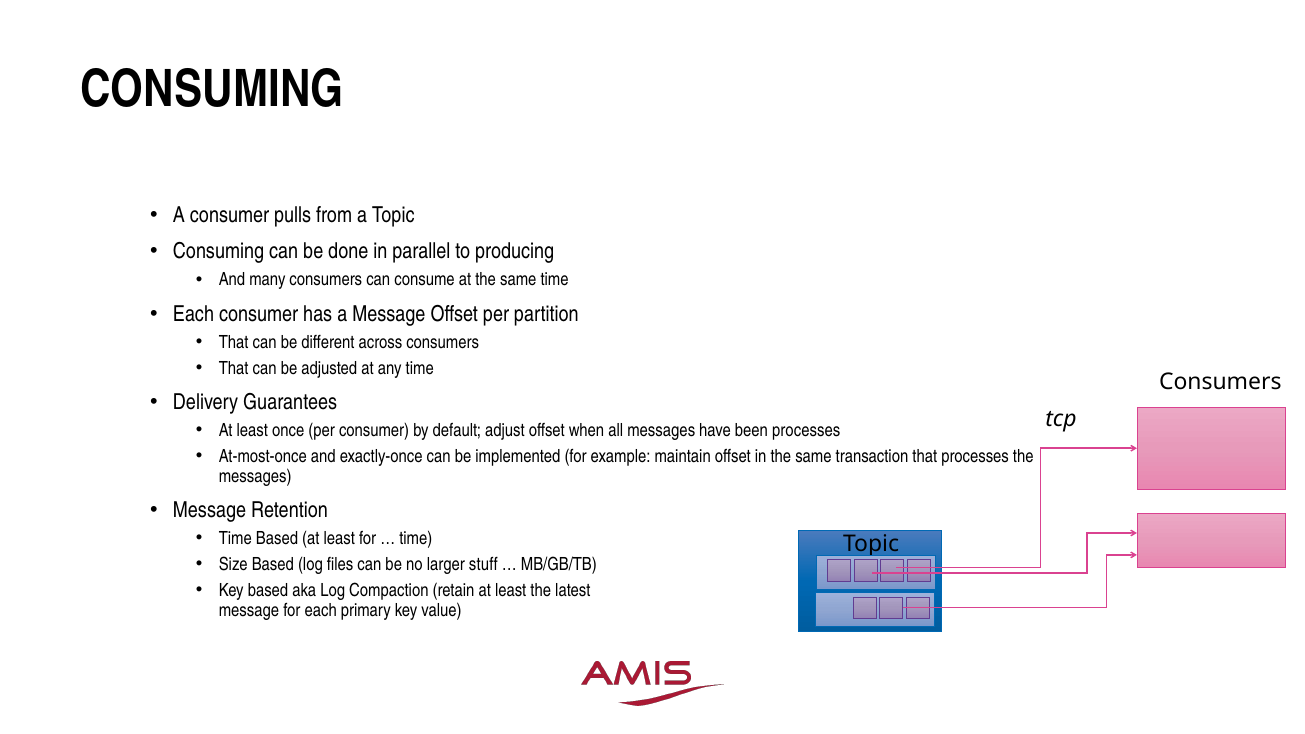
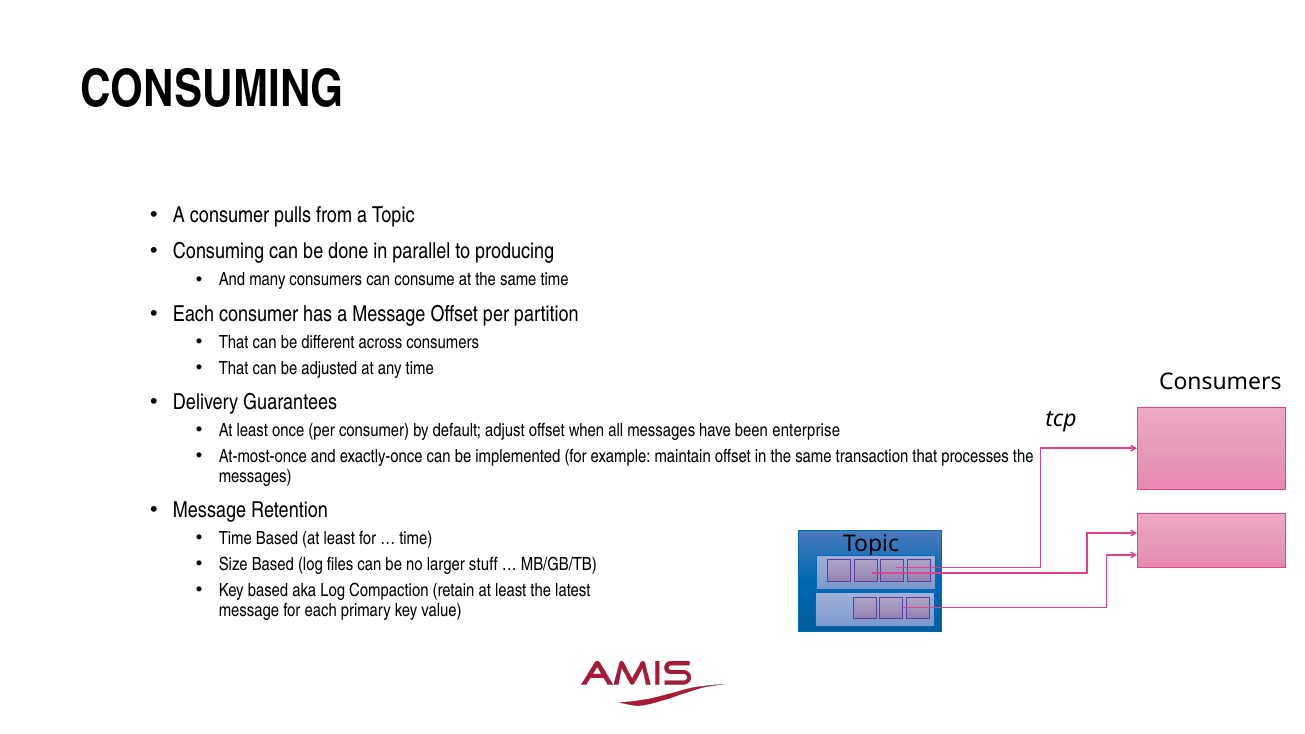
been processes: processes -> enterprise (806, 430)
